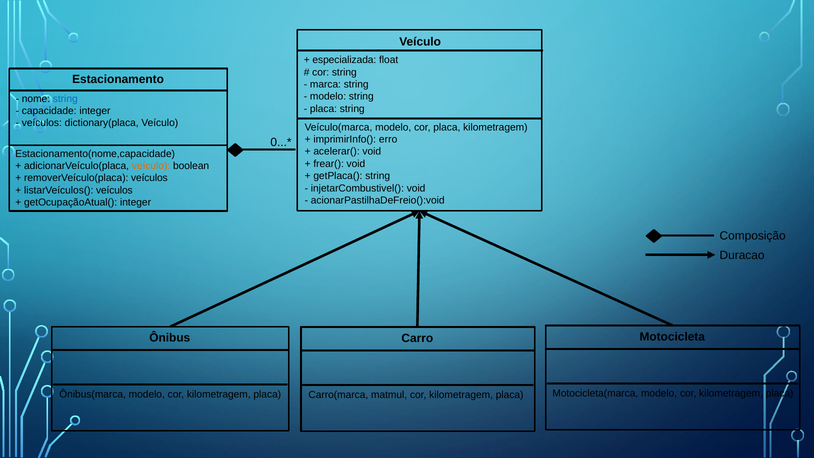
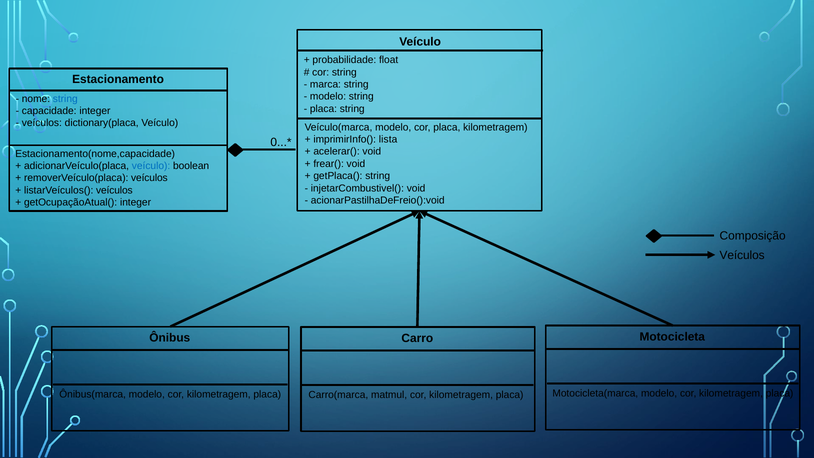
especializada: especializada -> probabilidade (344, 60)
erro: erro -> lista (388, 139)
veículo colour: orange -> blue (151, 166)
Duracao: Duracao -> Veículos (742, 255)
